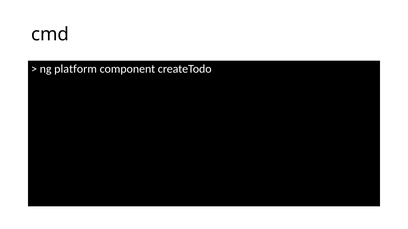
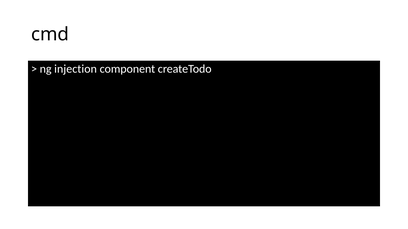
platform: platform -> injection (76, 69)
